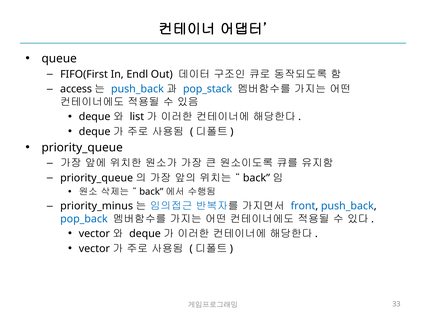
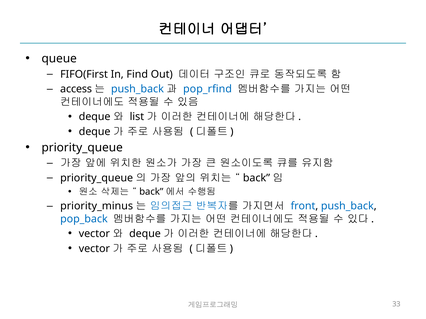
Endl: Endl -> Find (137, 74)
pop_stack: pop_stack -> pop_rfind (208, 89)
